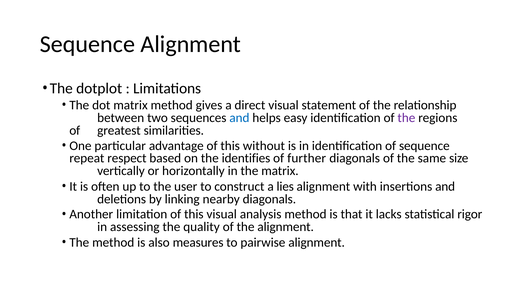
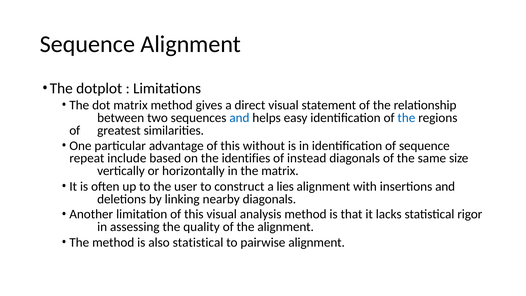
the colour: purple -> blue (406, 118)
respect: respect -> include (127, 158)
further: further -> instead (307, 158)
also measures: measures -> statistical (198, 242)
